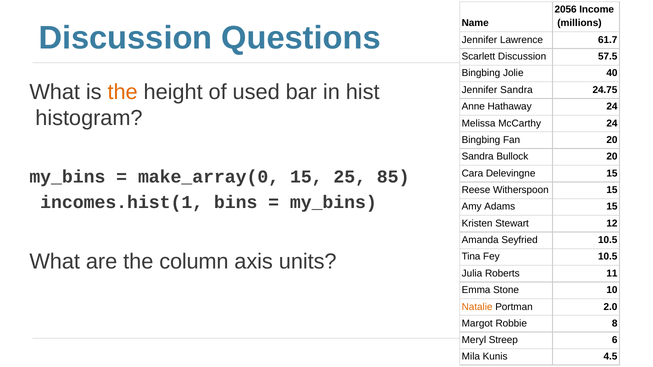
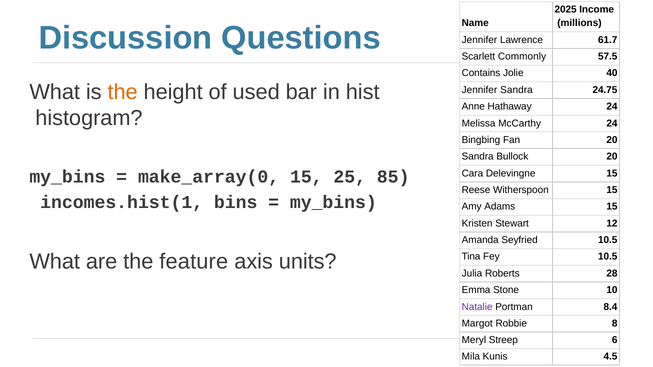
2056: 2056 -> 2025 (566, 9)
Scarlett Discussion: Discussion -> Commonly (522, 57)
Bingbing: Bingbing -> Contains (481, 73)
column: column -> feature (194, 262)
11: 11 -> 28 (612, 274)
Natalie colour: orange -> purple (477, 307)
2.0: 2.0 -> 8.4 (610, 307)
